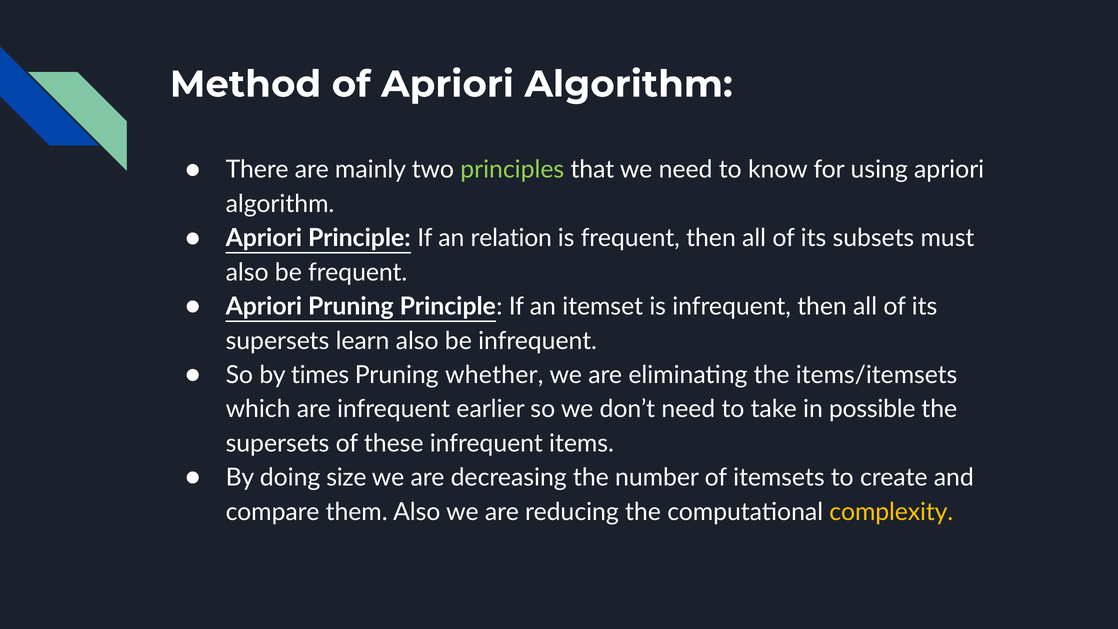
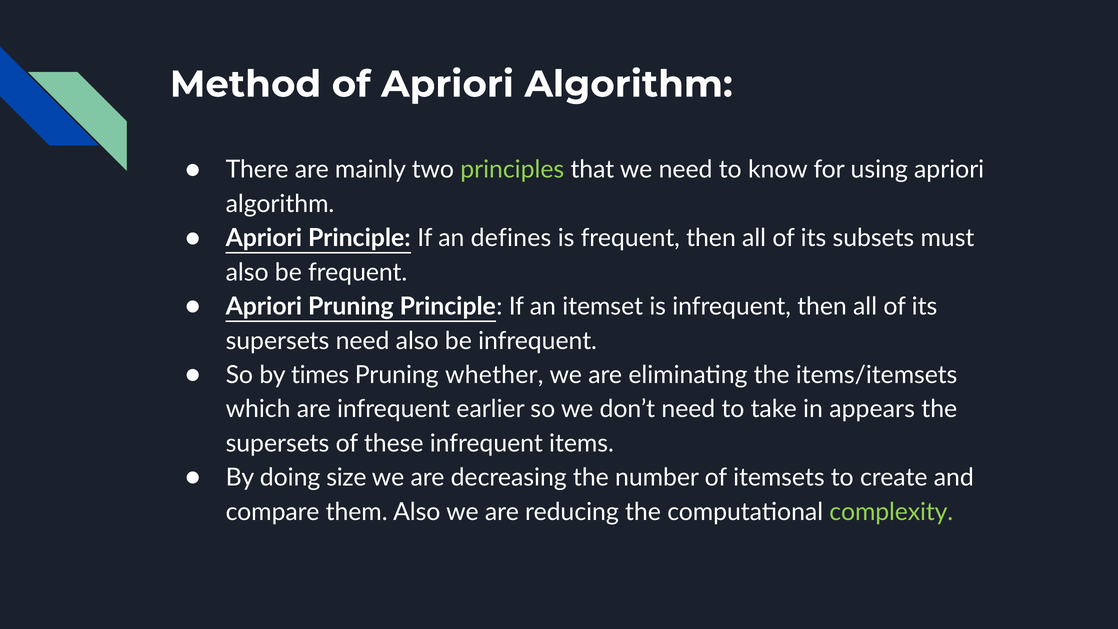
relation: relation -> defines (511, 238)
supersets learn: learn -> need (363, 341)
possible: possible -> appears (872, 409)
complexity colour: yellow -> light green (891, 512)
